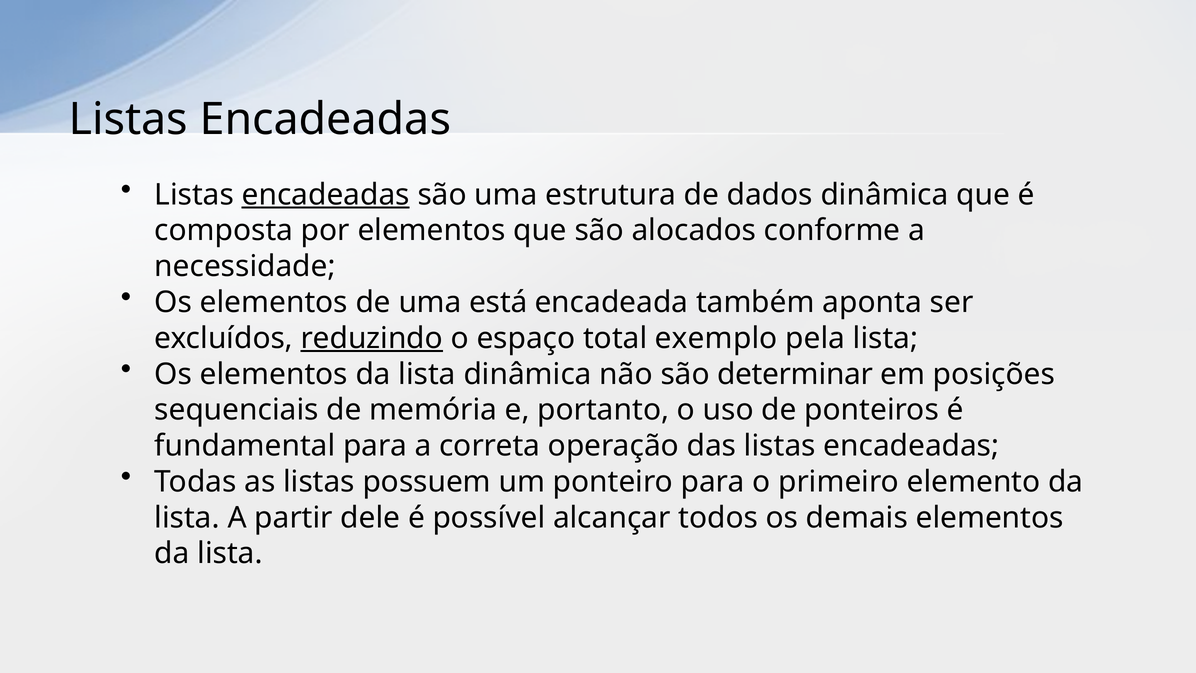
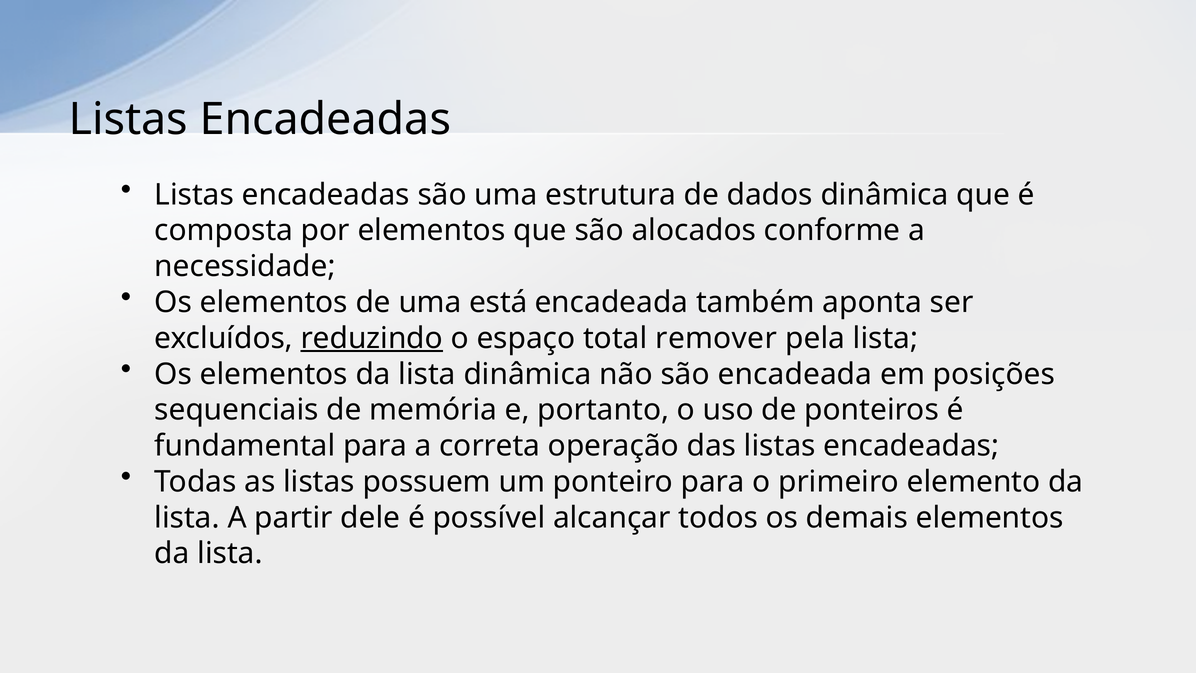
encadeadas underline: present -> none (326, 195)
exemplo: exemplo -> remover (716, 338)
são determinar: determinar -> encadeada (795, 374)
